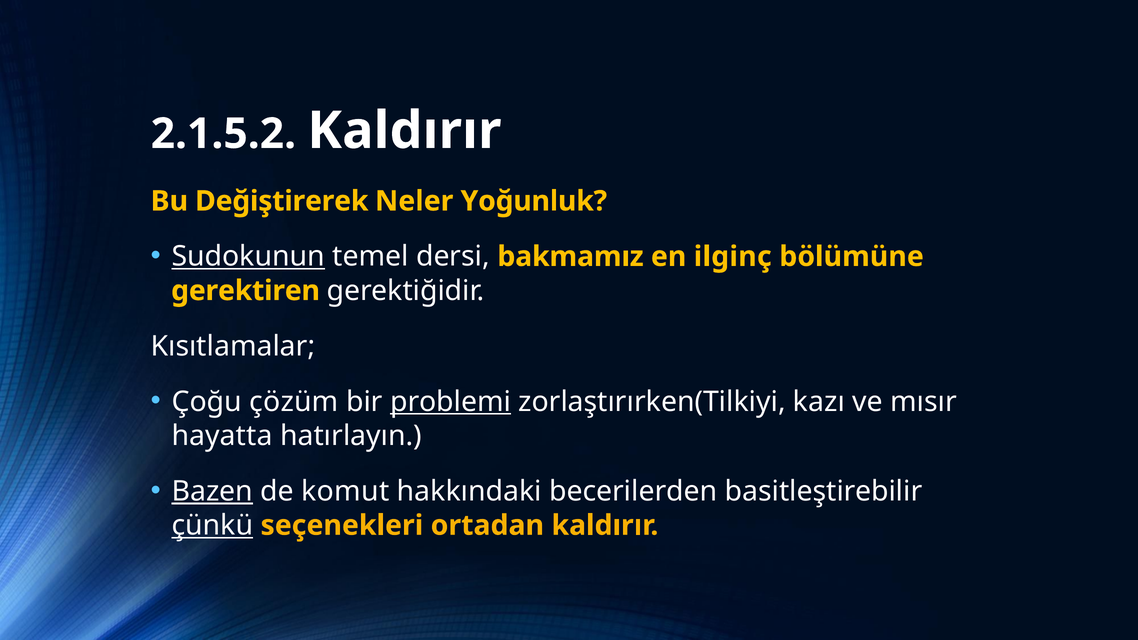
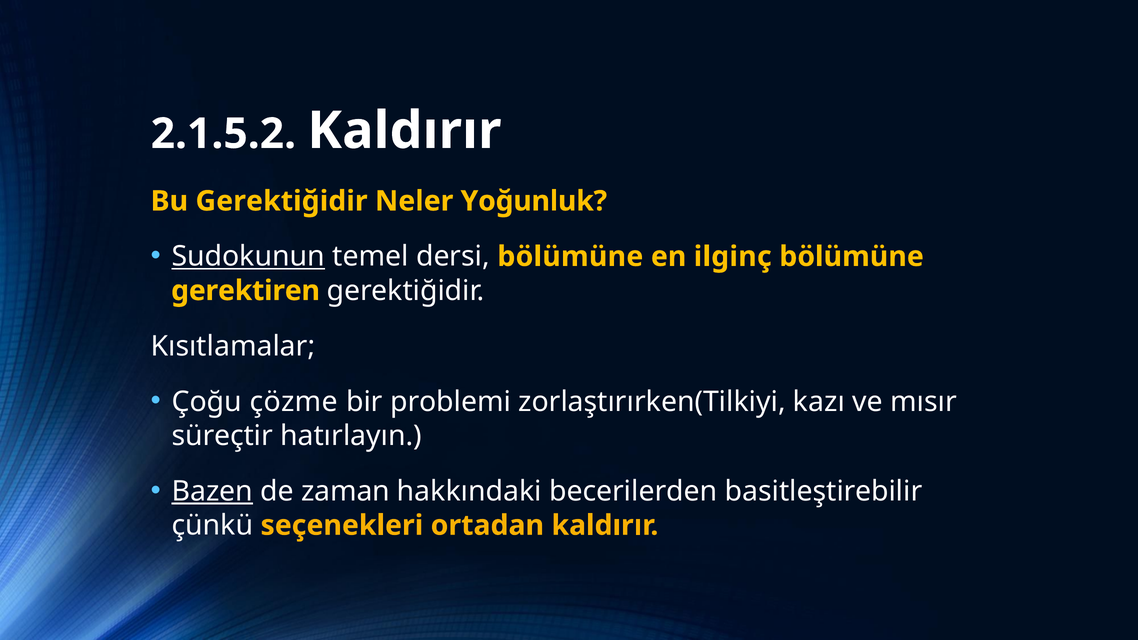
Bu Değiştirerek: Değiştirerek -> Gerektiğidir (282, 201)
dersi bakmamız: bakmamız -> bölümüne (570, 257)
çözüm: çözüm -> çözme (294, 402)
problemi underline: present -> none (450, 402)
hayatta: hayatta -> süreçtir (222, 436)
komut: komut -> zaman (346, 491)
çünkü underline: present -> none (212, 526)
